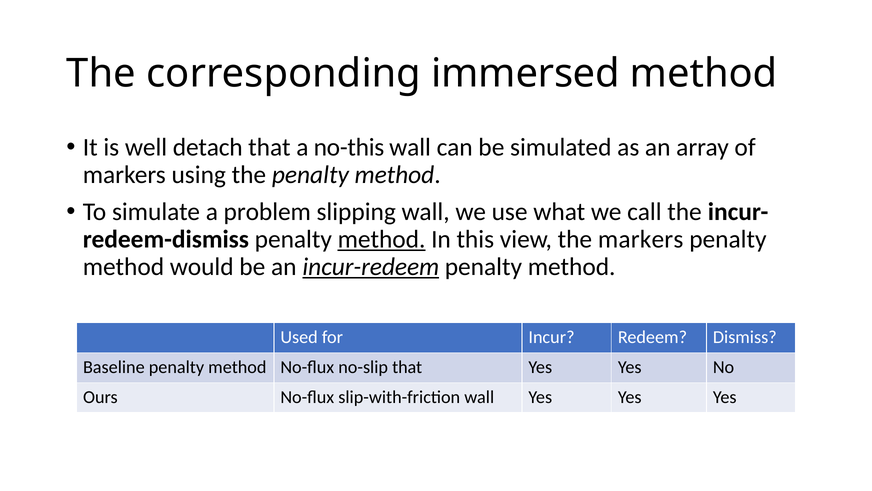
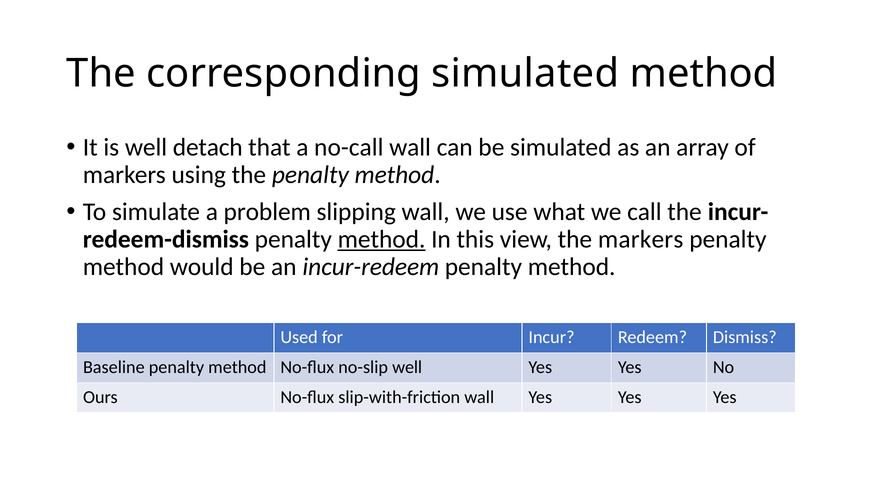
corresponding immersed: immersed -> simulated (525, 73)
no-this: no-this -> no-call (349, 147)
incur-redeem underline: present -> none (371, 266)
no-slip that: that -> well (407, 367)
